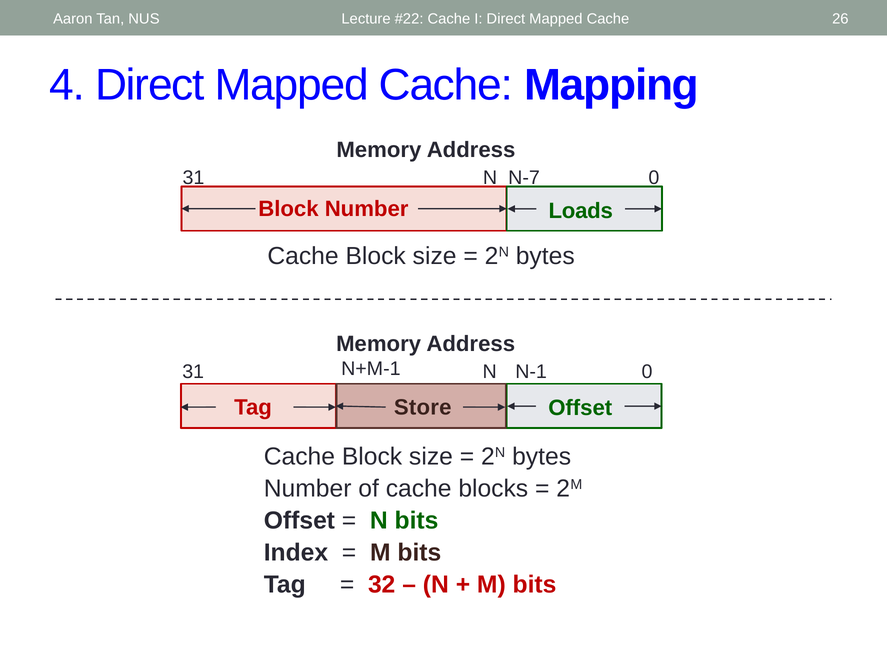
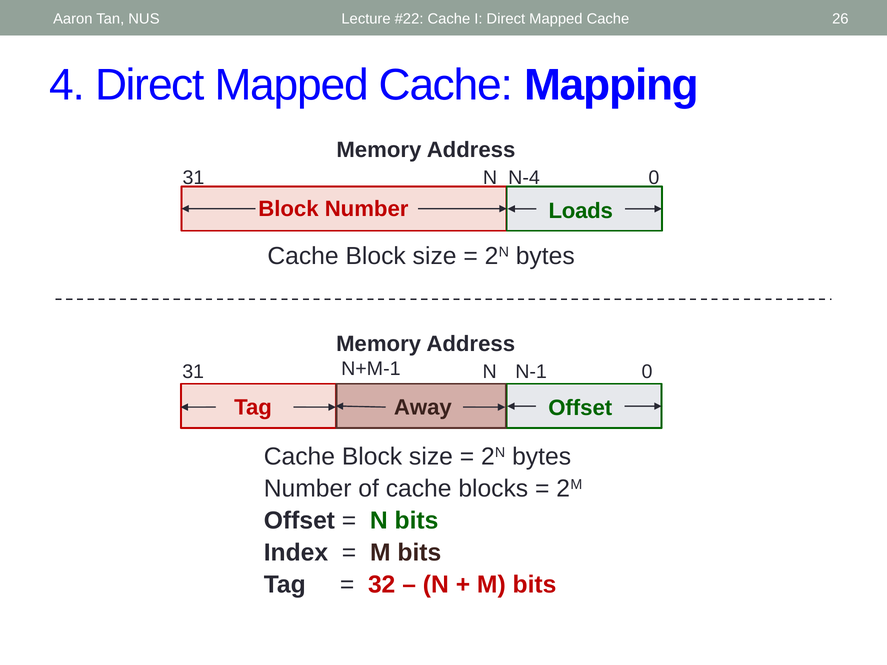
N-7: N-7 -> N-4 (524, 178)
Store: Store -> Away (423, 408)
